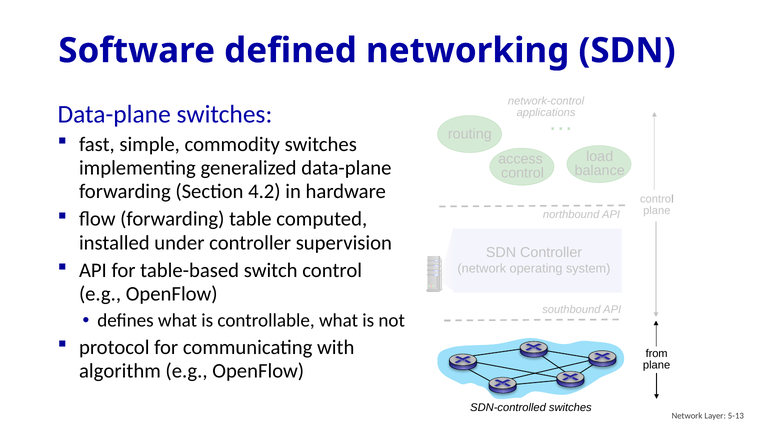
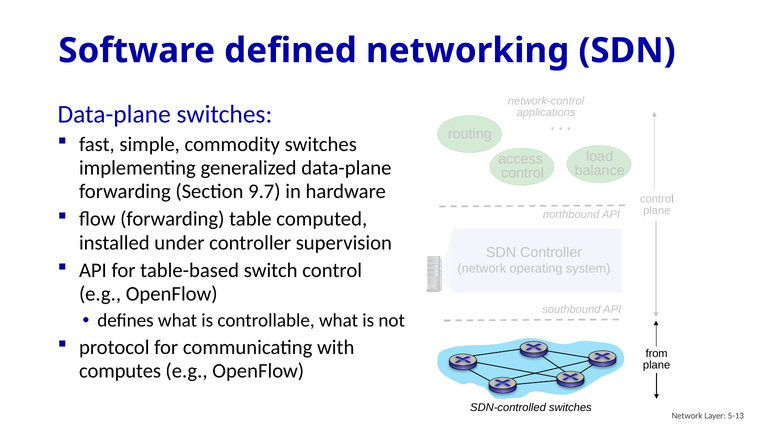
4.2: 4.2 -> 9.7 (264, 191)
algorithm: algorithm -> computes (120, 371)
